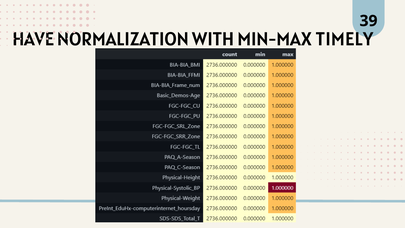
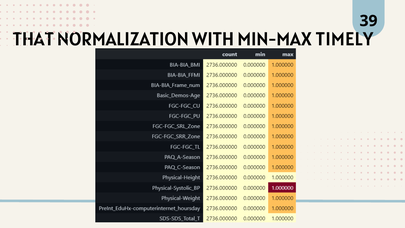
HAVE: HAVE -> THAT (33, 39)
